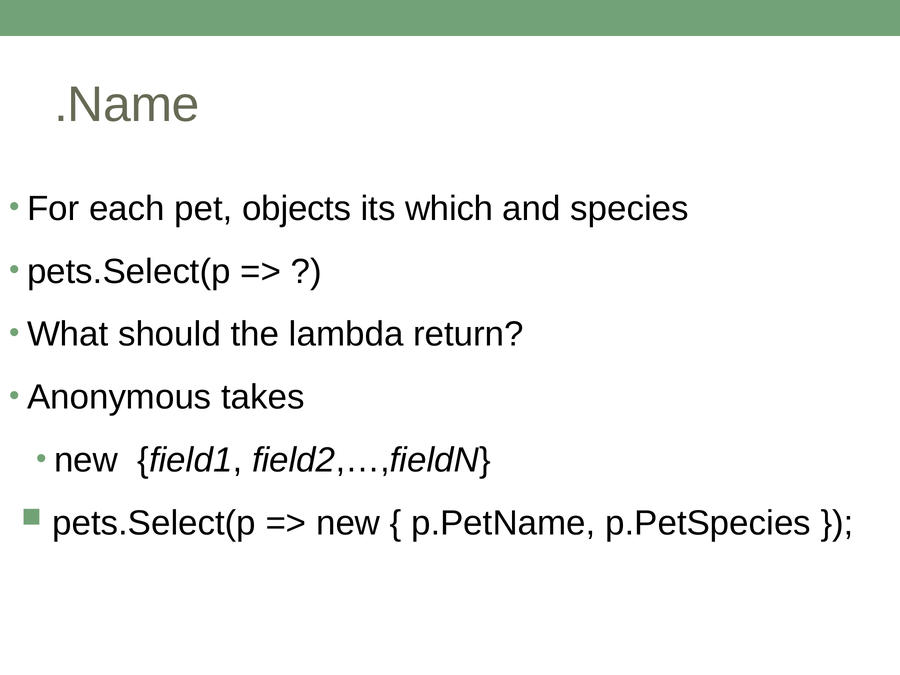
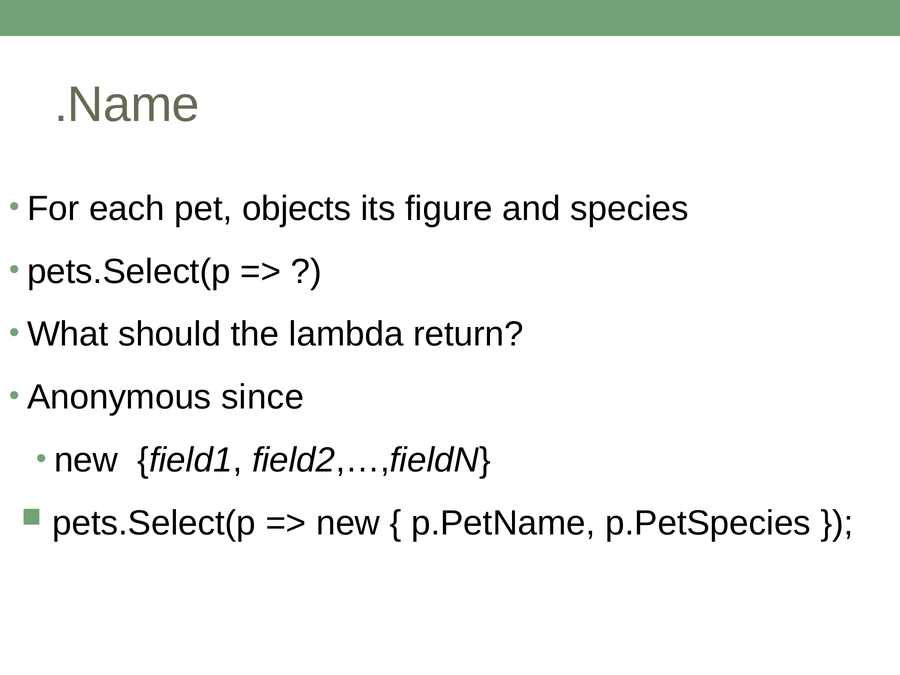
which: which -> figure (449, 209)
takes: takes -> since (263, 397)
